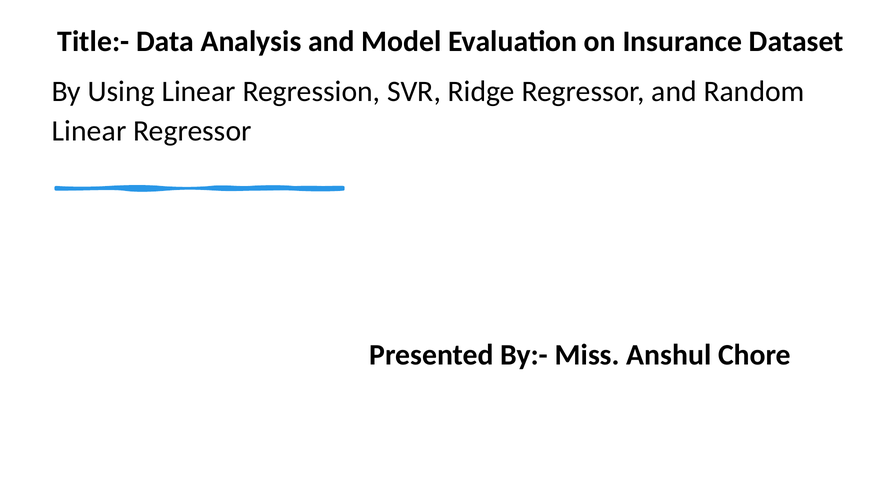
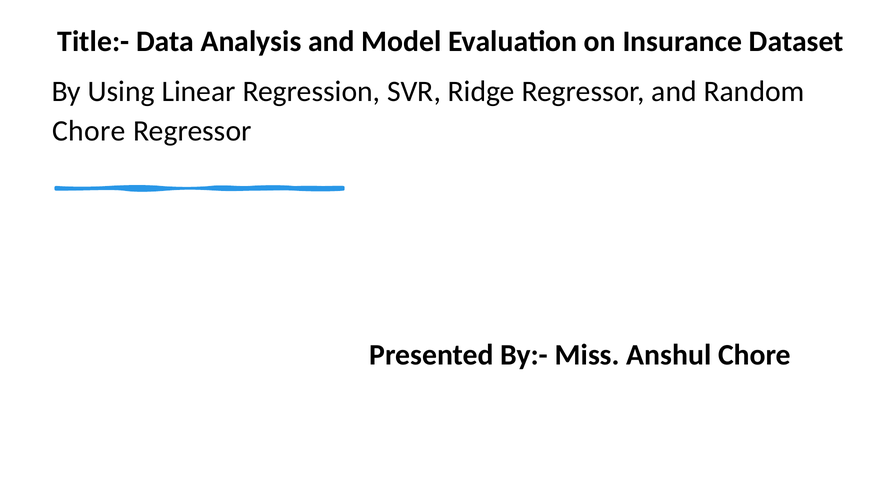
Linear: Linear -> Chore (89, 131)
